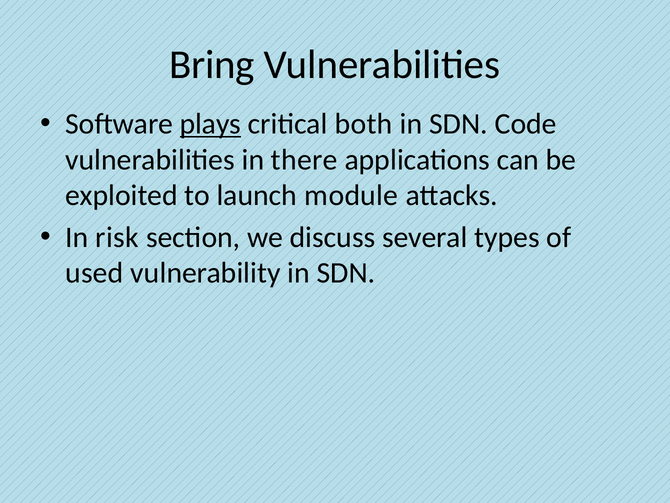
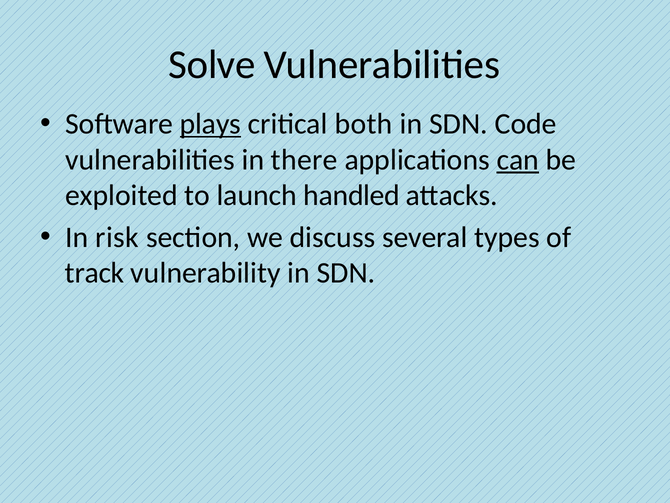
Bring: Bring -> Solve (212, 65)
can underline: none -> present (518, 160)
module: module -> handled (352, 195)
used: used -> track (95, 273)
